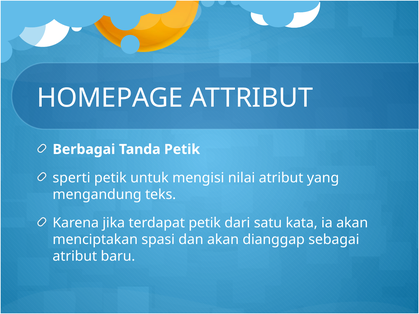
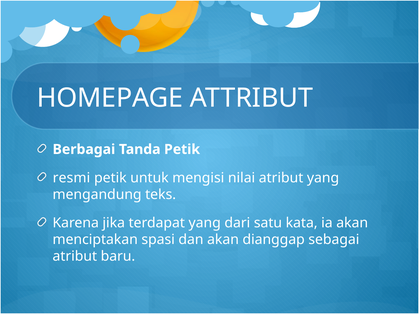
sperti: sperti -> resmi (71, 178)
terdapat petik: petik -> yang (205, 223)
